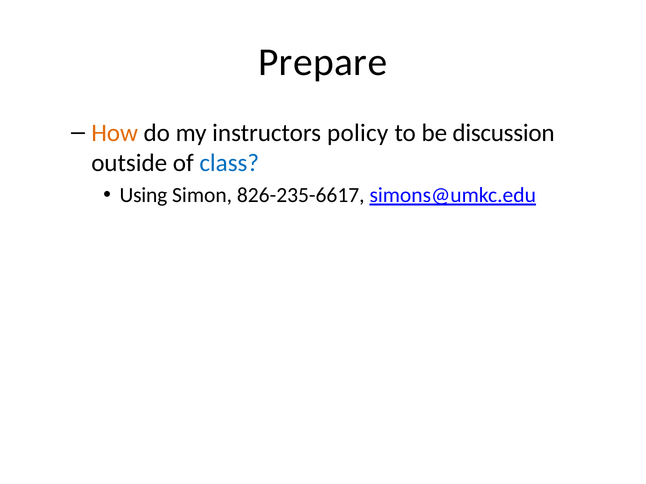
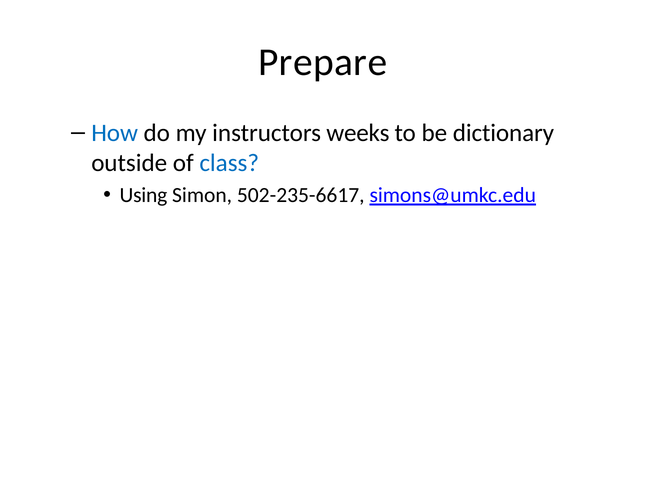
How colour: orange -> blue (115, 133)
policy: policy -> weeks (358, 133)
discussion: discussion -> dictionary (503, 133)
826-235-6617: 826-235-6617 -> 502-235-6617 (301, 195)
